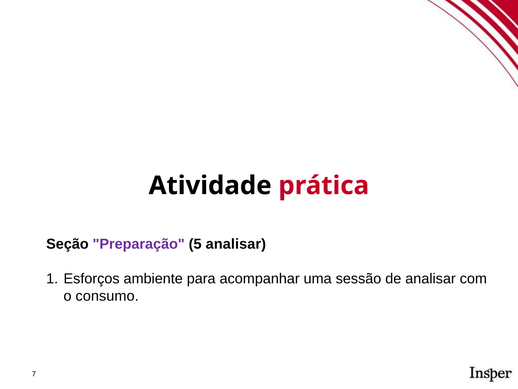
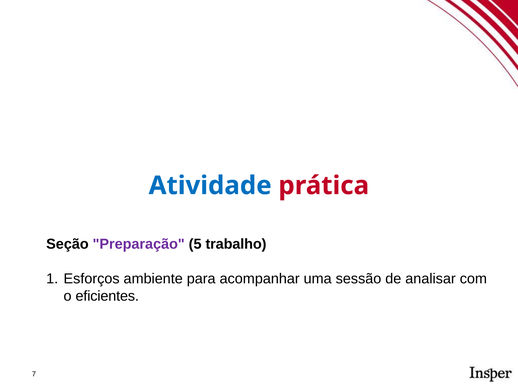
Atividade colour: black -> blue (210, 185)
5 analisar: analisar -> trabalho (236, 244)
consumo: consumo -> eficientes (107, 296)
